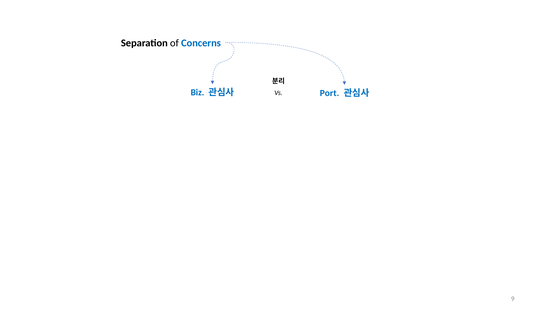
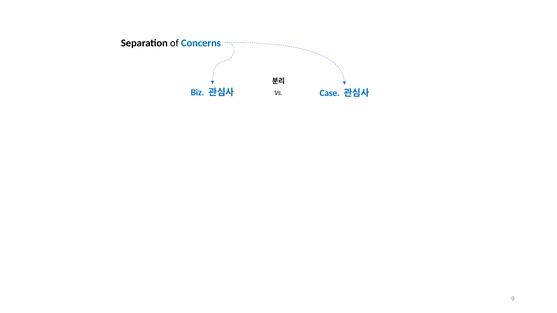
Port: Port -> Case (330, 93)
